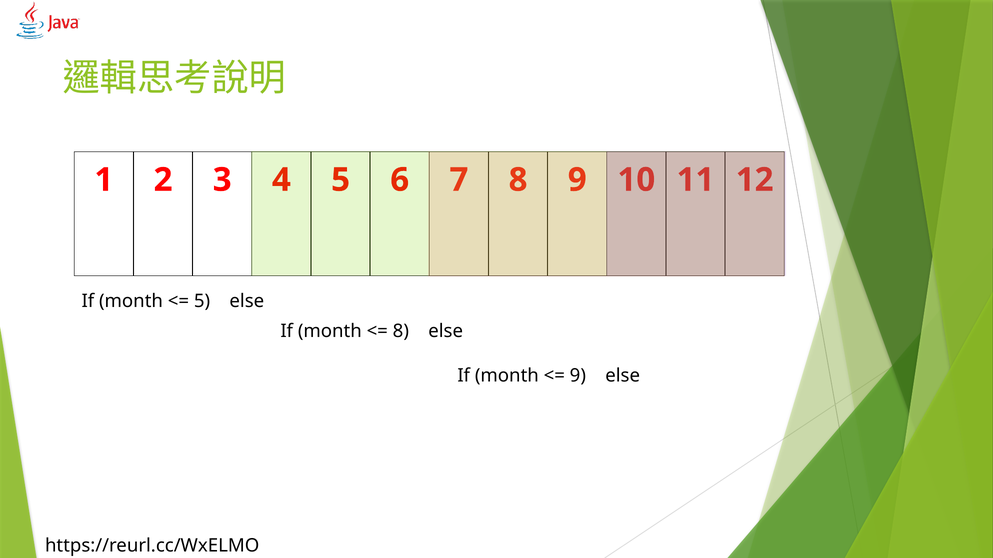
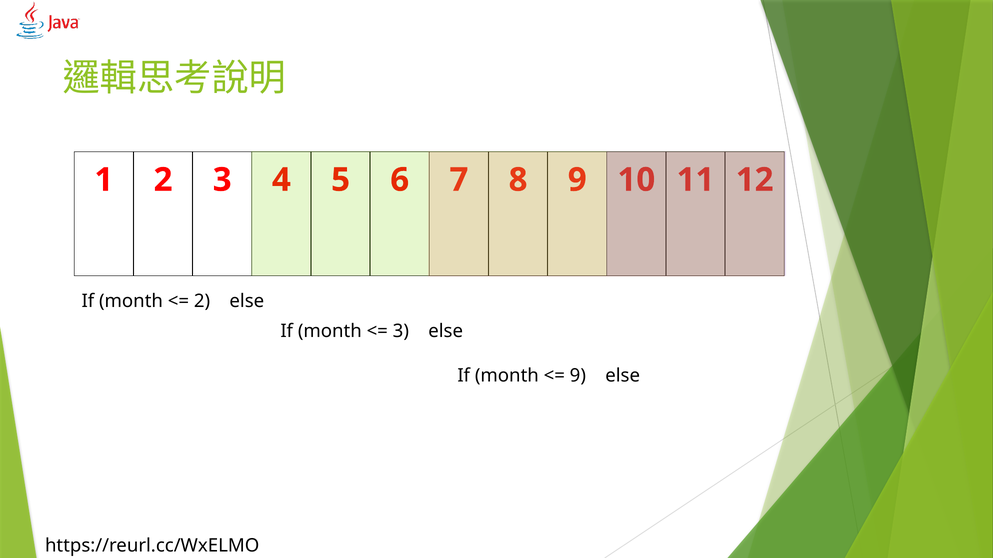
5: 5 -> 2 (202, 301)
8: 8 -> 3 (401, 331)
